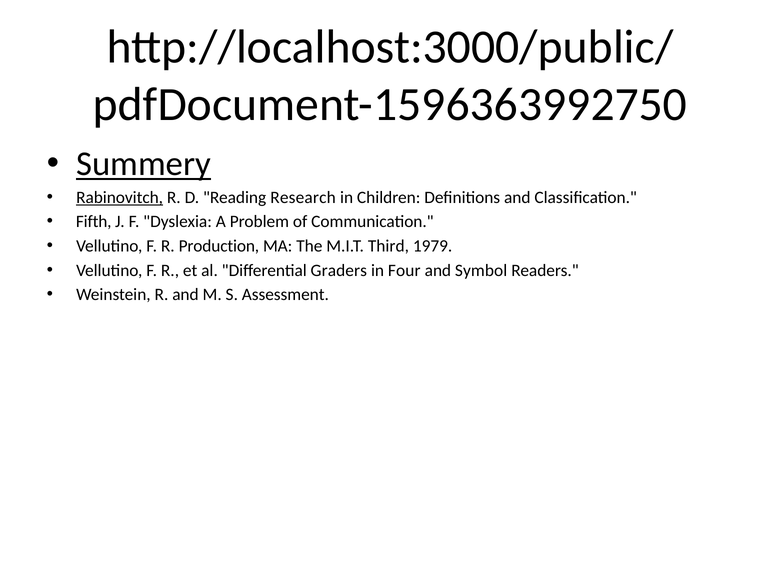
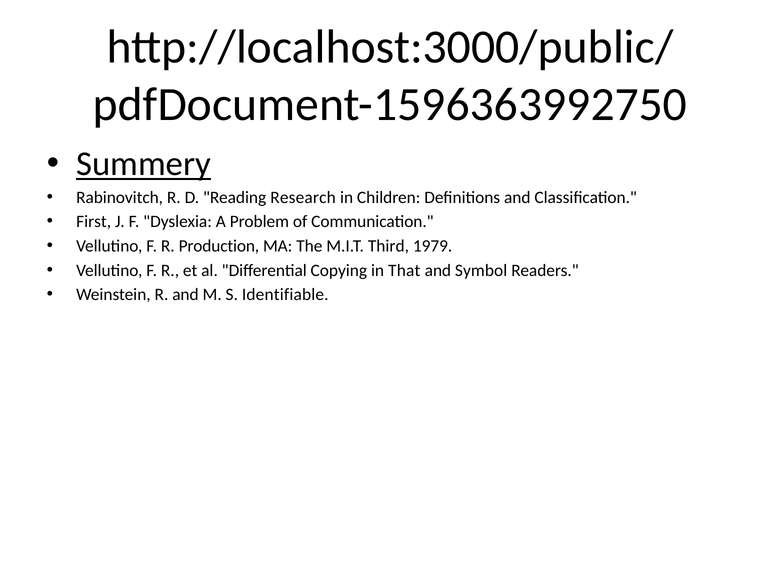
Rabinovitch underline: present -> none (120, 197)
Fifth: Fifth -> First (94, 222)
Graders: Graders -> Copying (339, 270)
Four: Four -> That (404, 270)
Assessment: Assessment -> Identifiable (285, 295)
